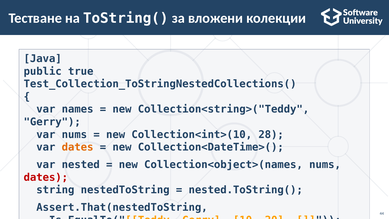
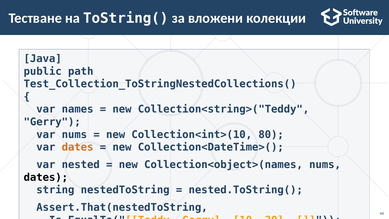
true: true -> path (81, 71)
28: 28 -> 80 (271, 134)
dates colour: red -> black (46, 177)
